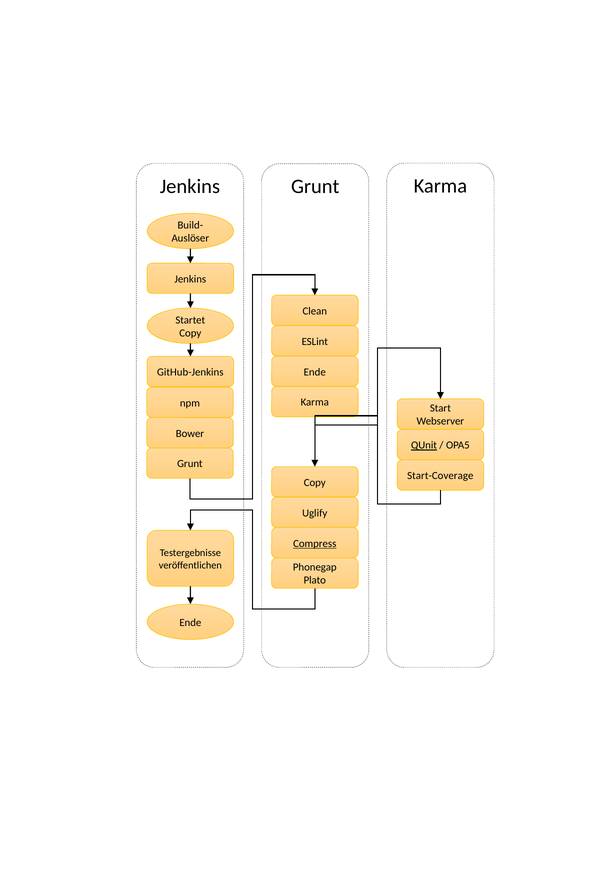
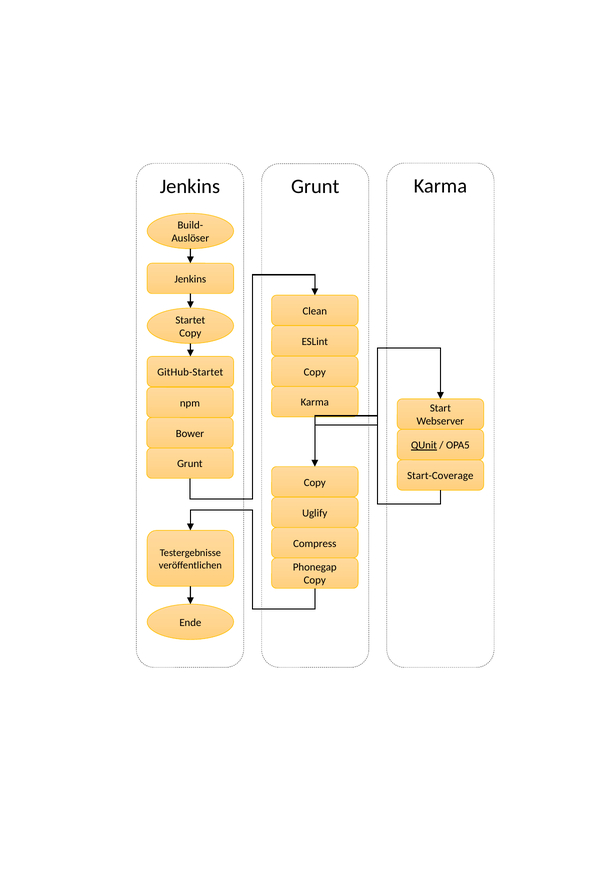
Ende: Ende -> Copy (315, 372)
GitHub-Jenkins: GitHub-Jenkins -> GitHub-Startet (190, 373)
Compress underline: present -> none (315, 544)
Plato: Plato -> Copy (315, 581)
